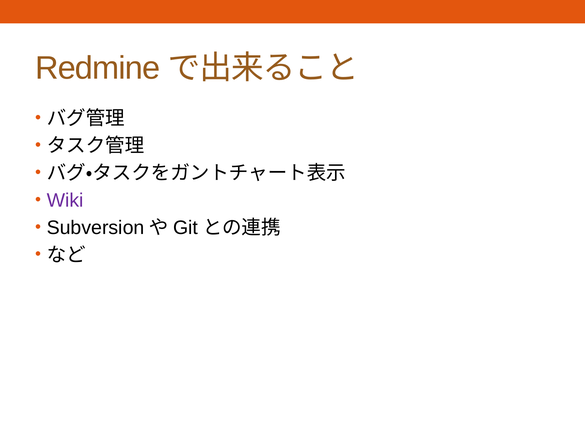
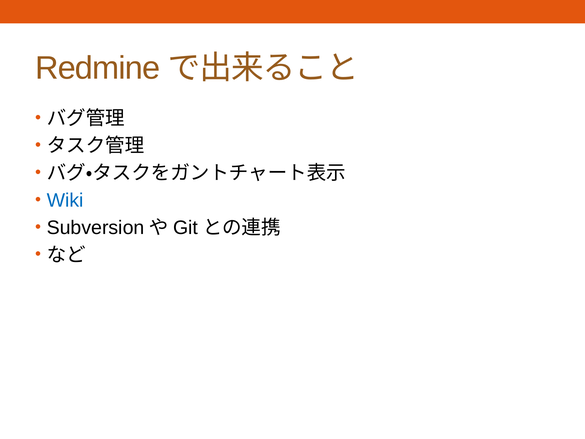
Wiki colour: purple -> blue (65, 200)
